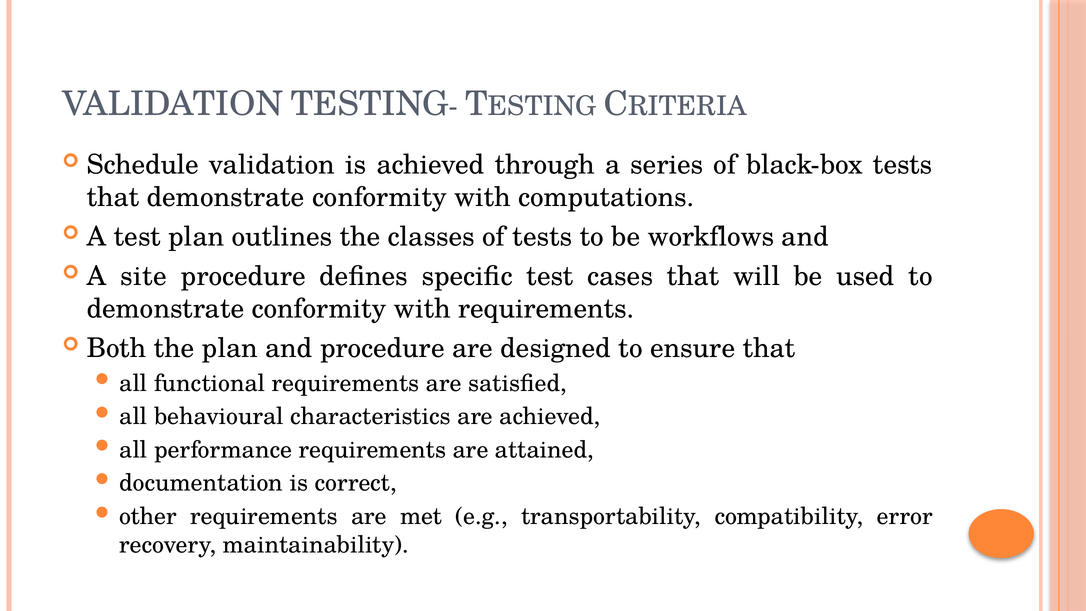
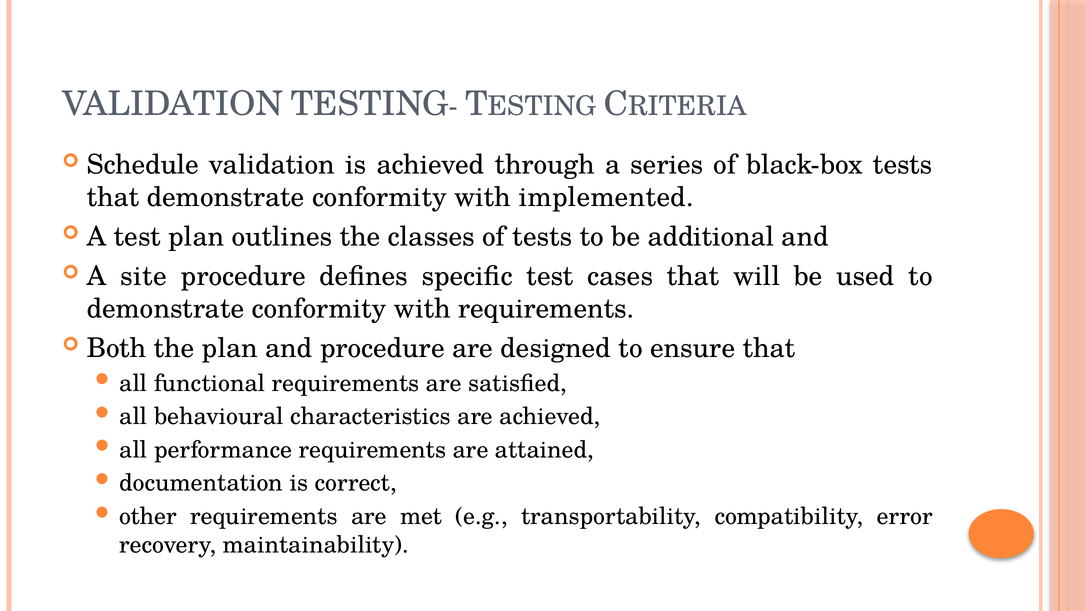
computations: computations -> implemented (606, 197)
workflows: workflows -> additional (711, 237)
